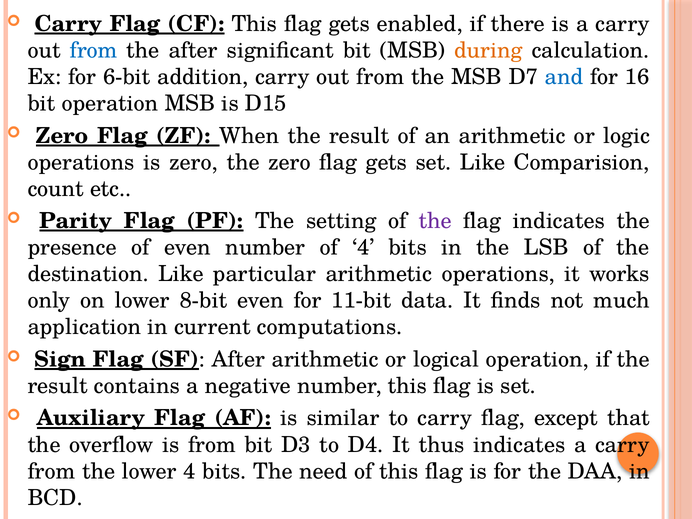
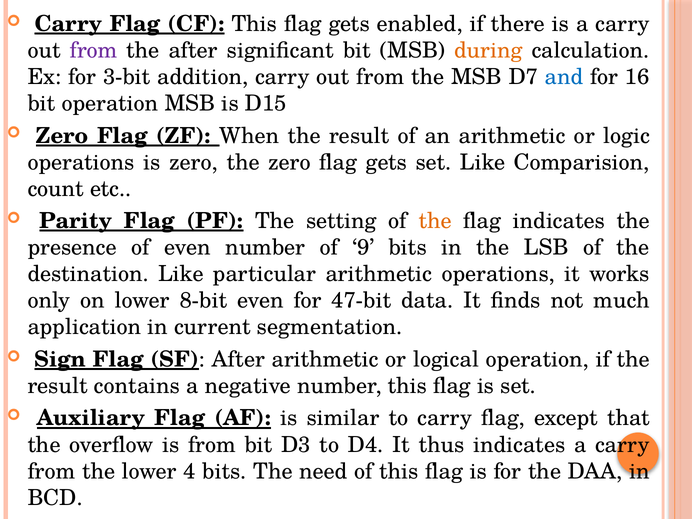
from colour: blue -> purple (94, 50)
6-bit: 6-bit -> 3-bit (127, 77)
the colour: purple -> orange (435, 221)
of 4: 4 -> 9 (363, 248)
11-bit: 11-bit -> 47-bit (361, 301)
computations: computations -> segmentation (330, 327)
